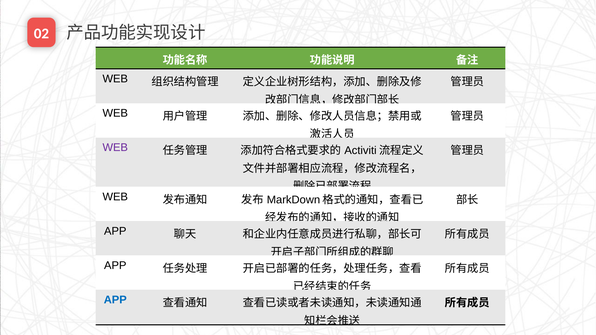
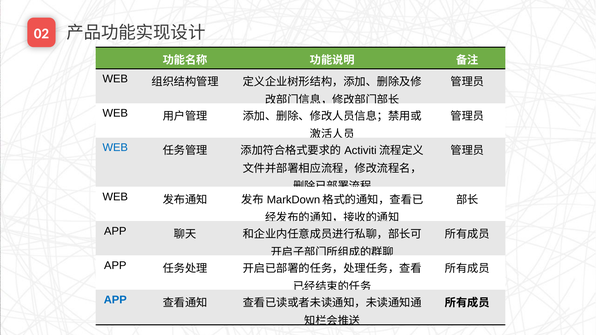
WEB colour: purple -> blue (115, 148)
